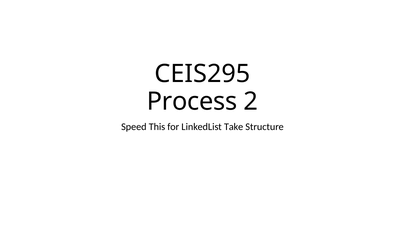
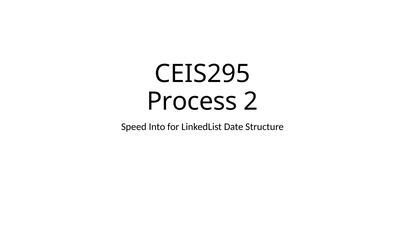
This: This -> Into (157, 127)
Take: Take -> Date (234, 127)
